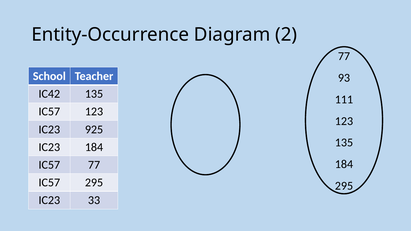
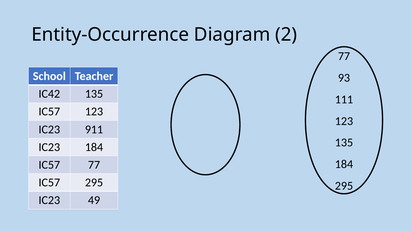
925: 925 -> 911 (94, 130)
33: 33 -> 49 (94, 200)
